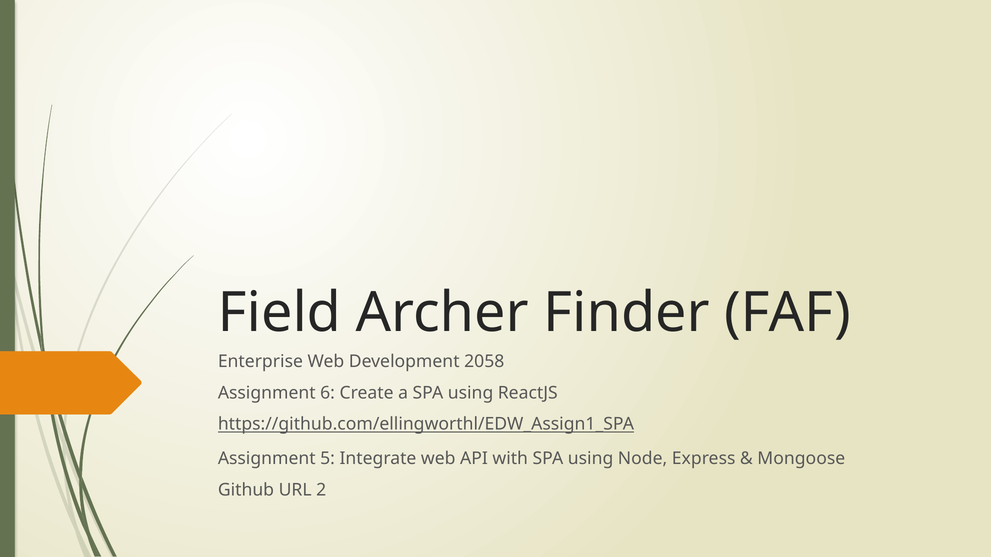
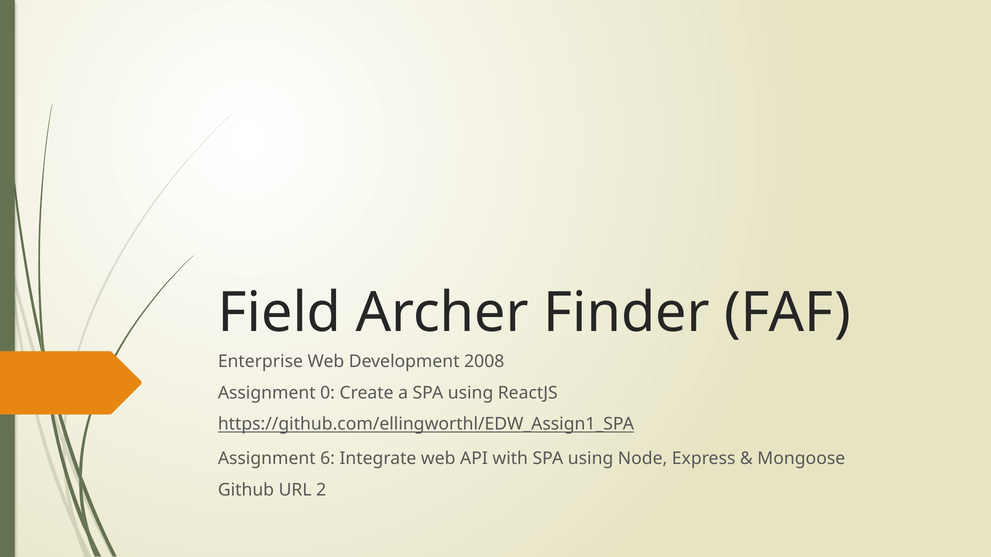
2058: 2058 -> 2008 (484, 362)
6: 6 -> 0 (328, 393)
5: 5 -> 6 (328, 459)
